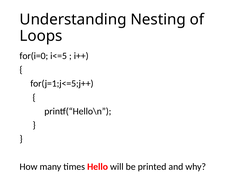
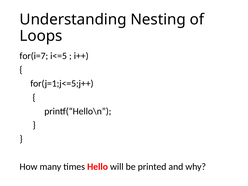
for(i=0: for(i=0 -> for(i=7 (34, 56)
